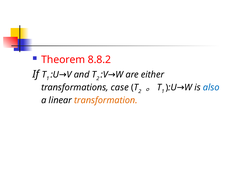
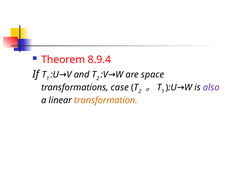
8.8.2: 8.8.2 -> 8.9.4 (99, 60)
either: either -> space (153, 74)
also colour: blue -> purple (211, 87)
